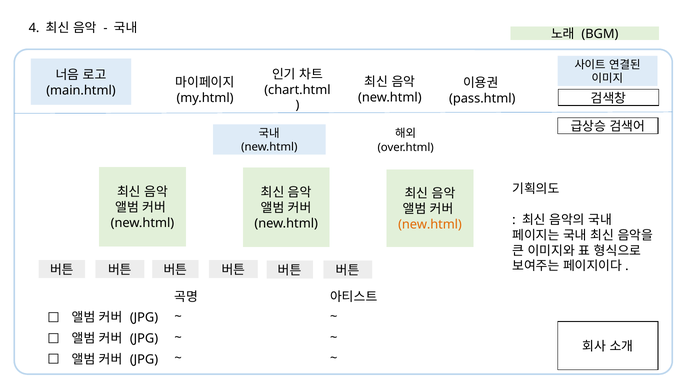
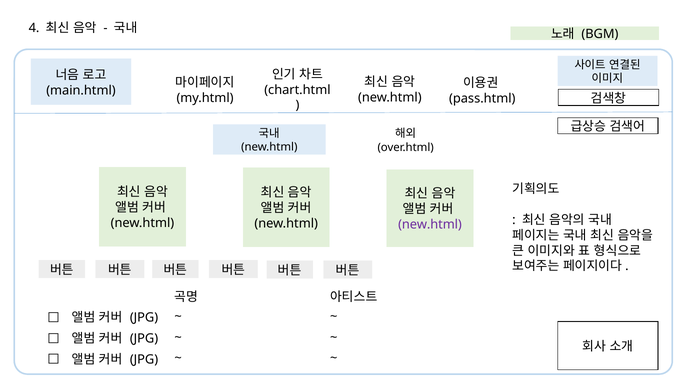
new.html colour: orange -> purple (430, 225)
